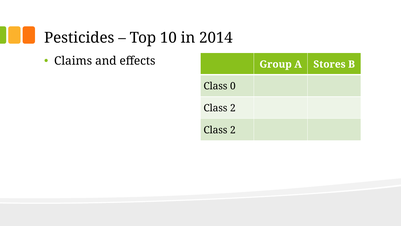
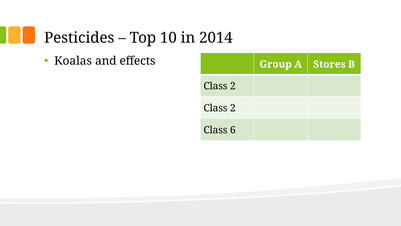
Claims: Claims -> Koalas (73, 61)
0: 0 -> 2 (233, 86)
2: 2 -> 6 (233, 130)
